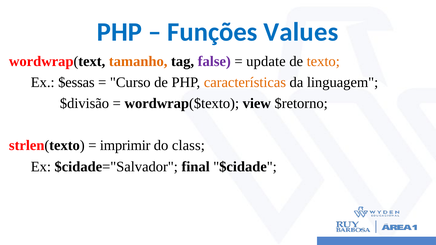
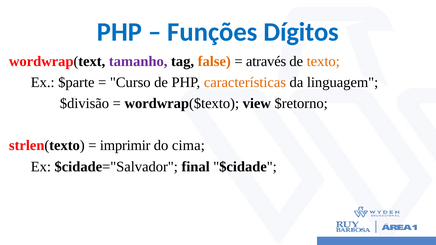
Values: Values -> Dígitos (301, 32)
tamanho colour: orange -> purple (138, 61)
false colour: purple -> orange (214, 61)
update: update -> através (266, 61)
$essas: $essas -> $parte (76, 82)
class: class -> cima (188, 146)
